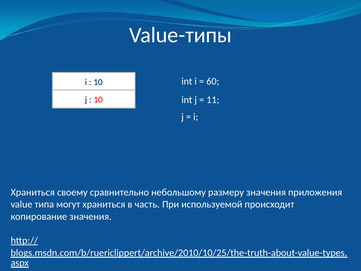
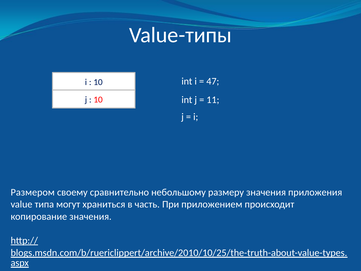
60: 60 -> 47 (213, 81)
Храниться: Храниться -> Размером (33, 192)
используемой: используемой -> приложением (212, 204)
